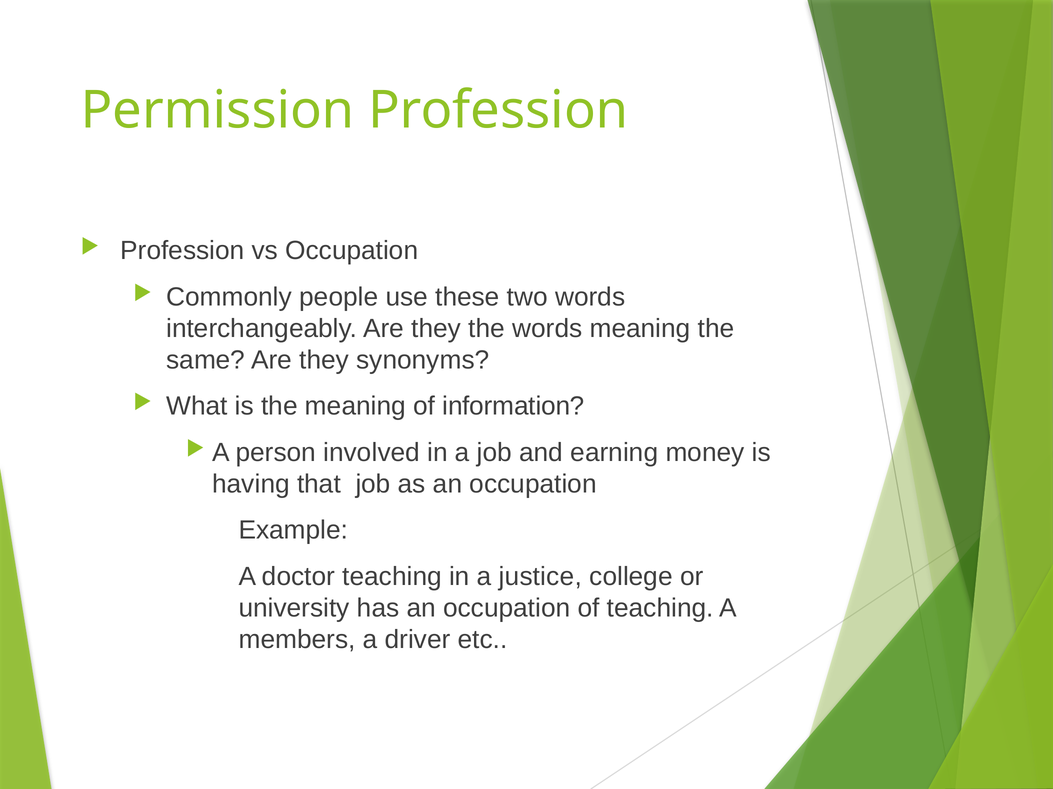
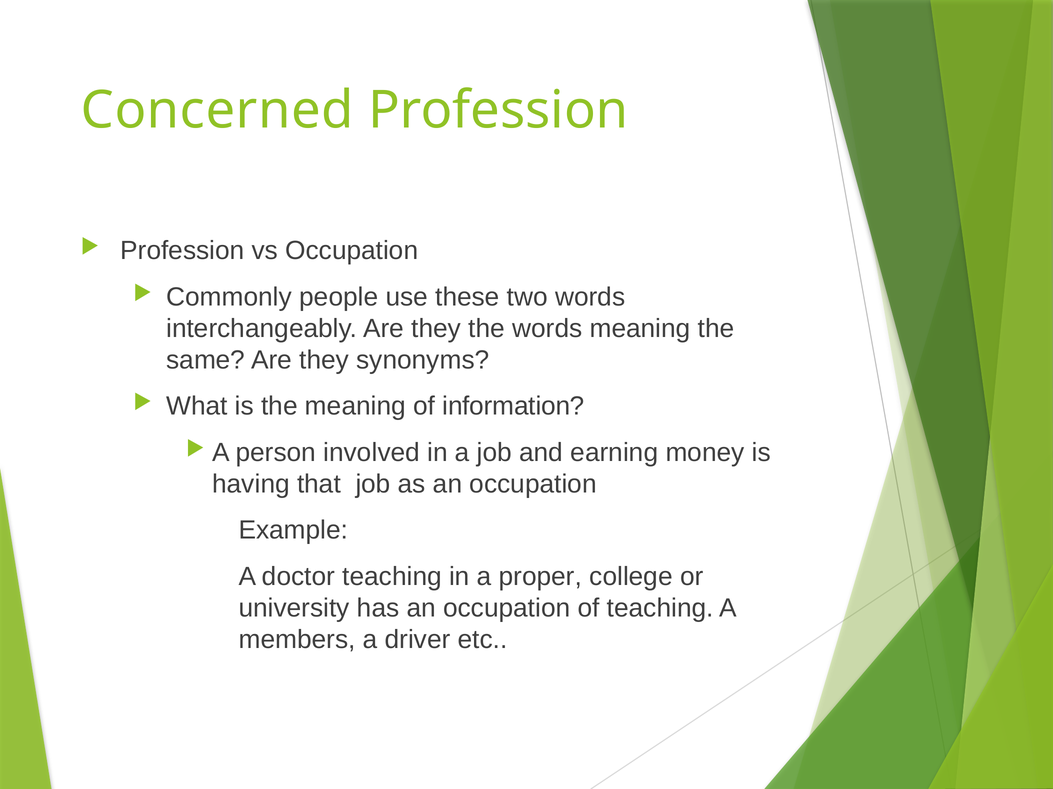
Permission: Permission -> Concerned (217, 111)
justice: justice -> proper (540, 577)
